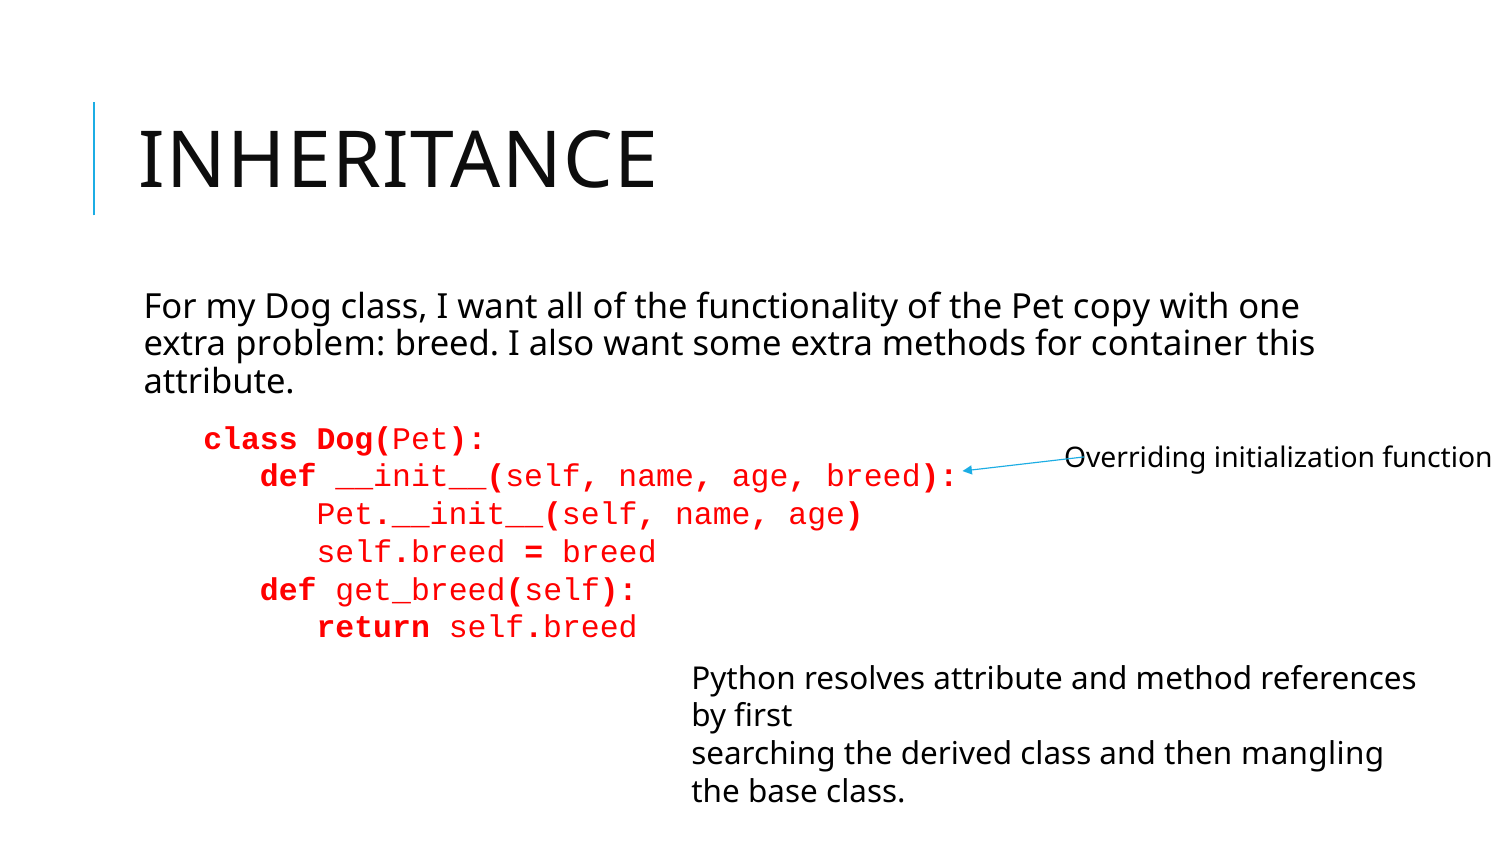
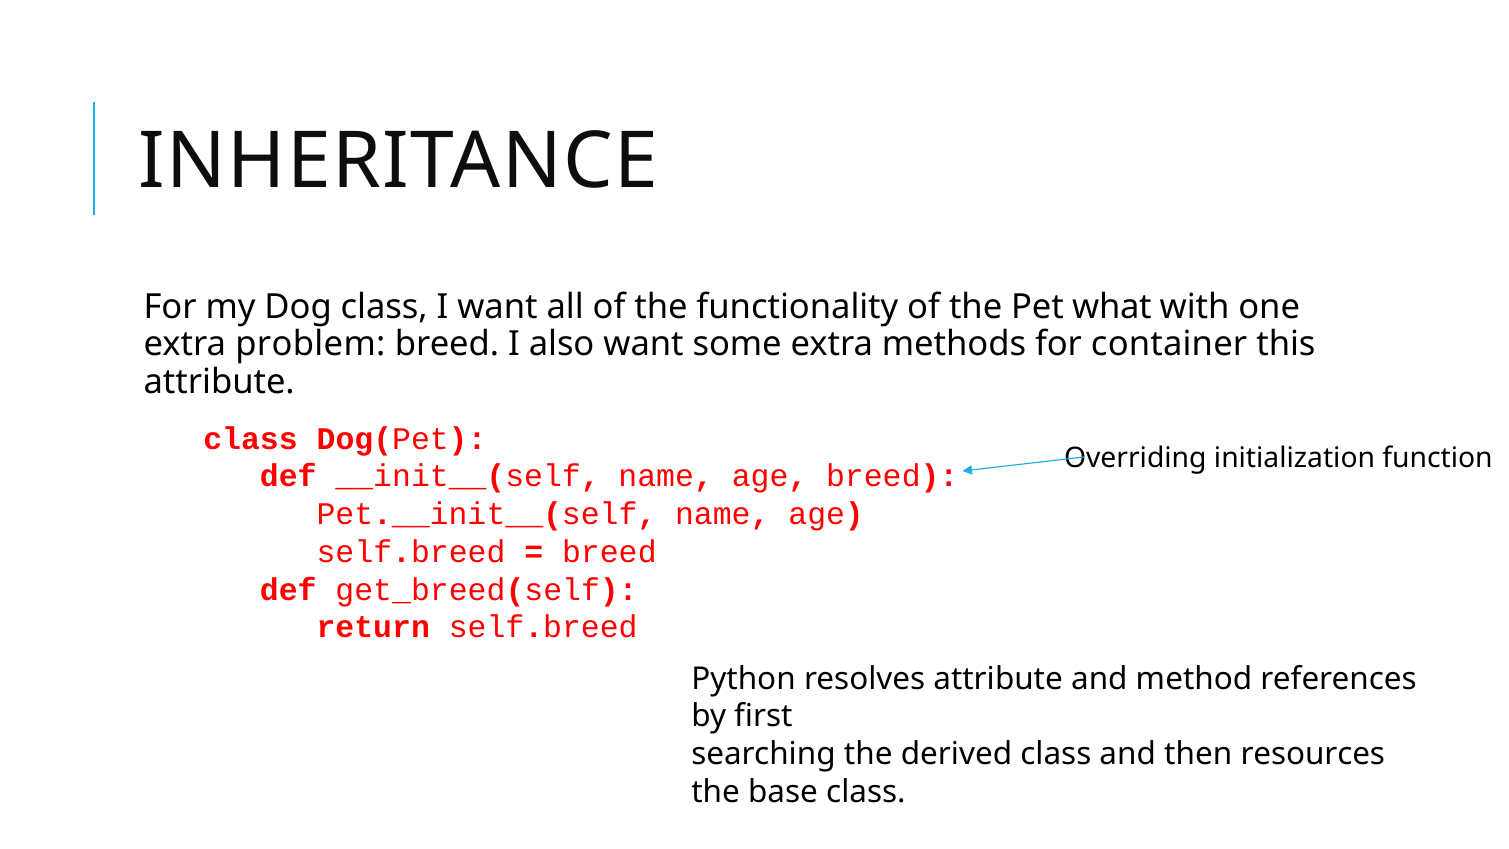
copy: copy -> what (1112, 307)
mangling: mangling -> resources (1313, 754)
